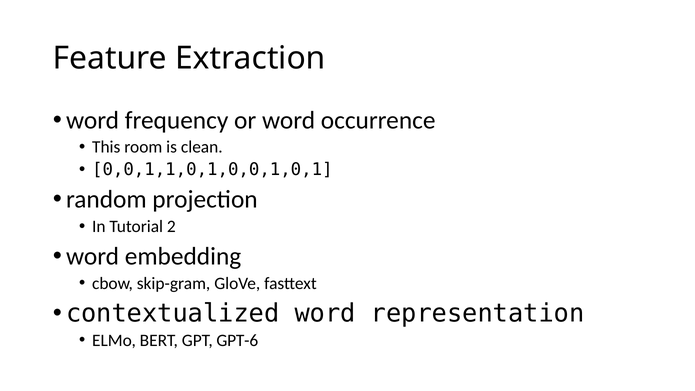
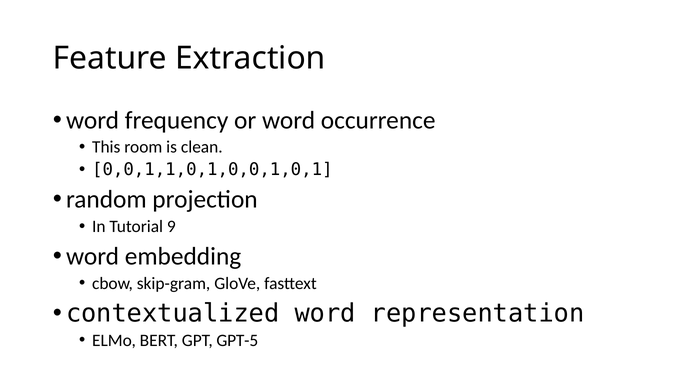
2: 2 -> 9 (171, 226)
GPT-6: GPT-6 -> GPT-5 (237, 340)
